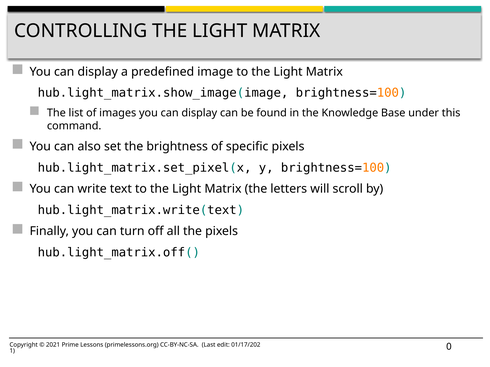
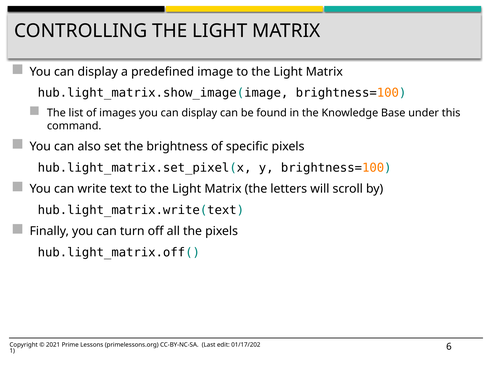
0: 0 -> 6 (449, 347)
